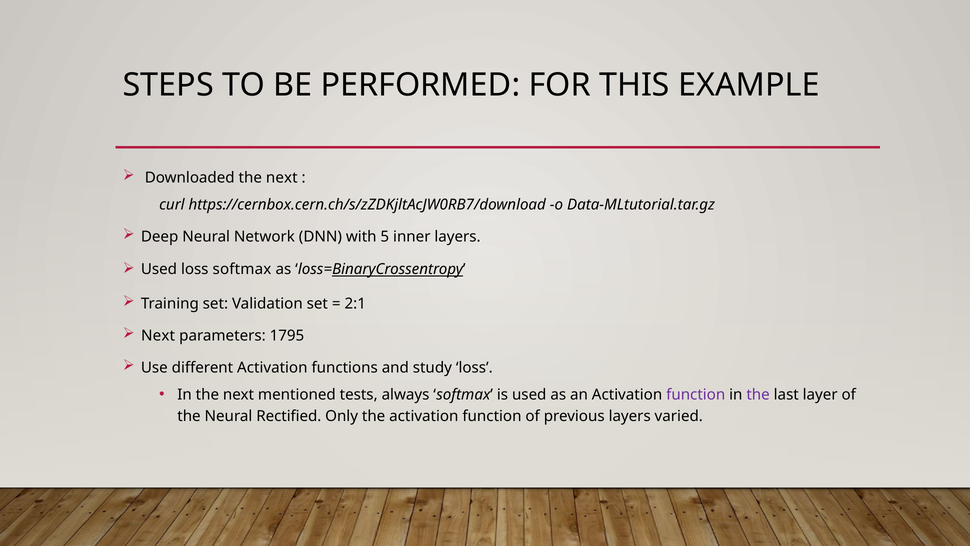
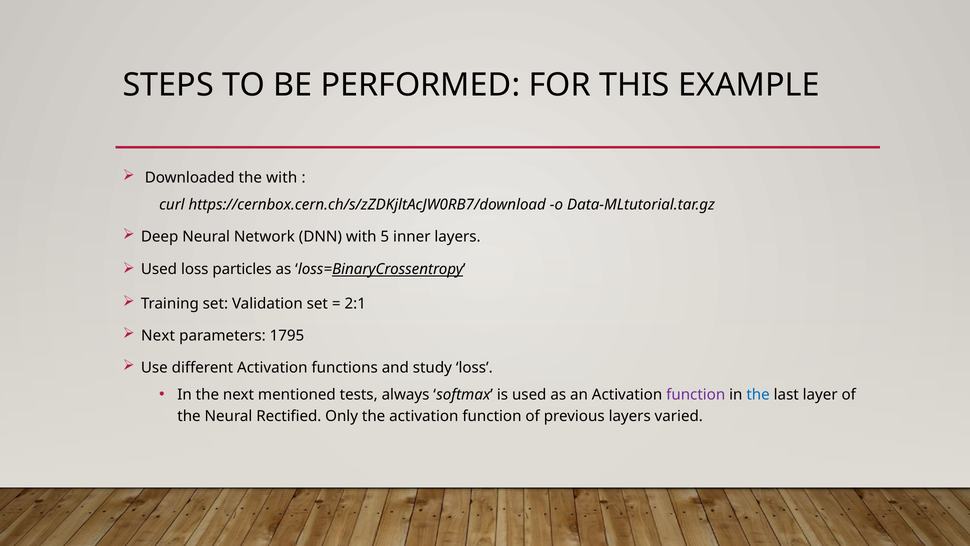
Downloaded the next: next -> with (282, 178)
loss softmax: softmax -> particles (242, 269)
the colour: purple -> blue (758, 394)
